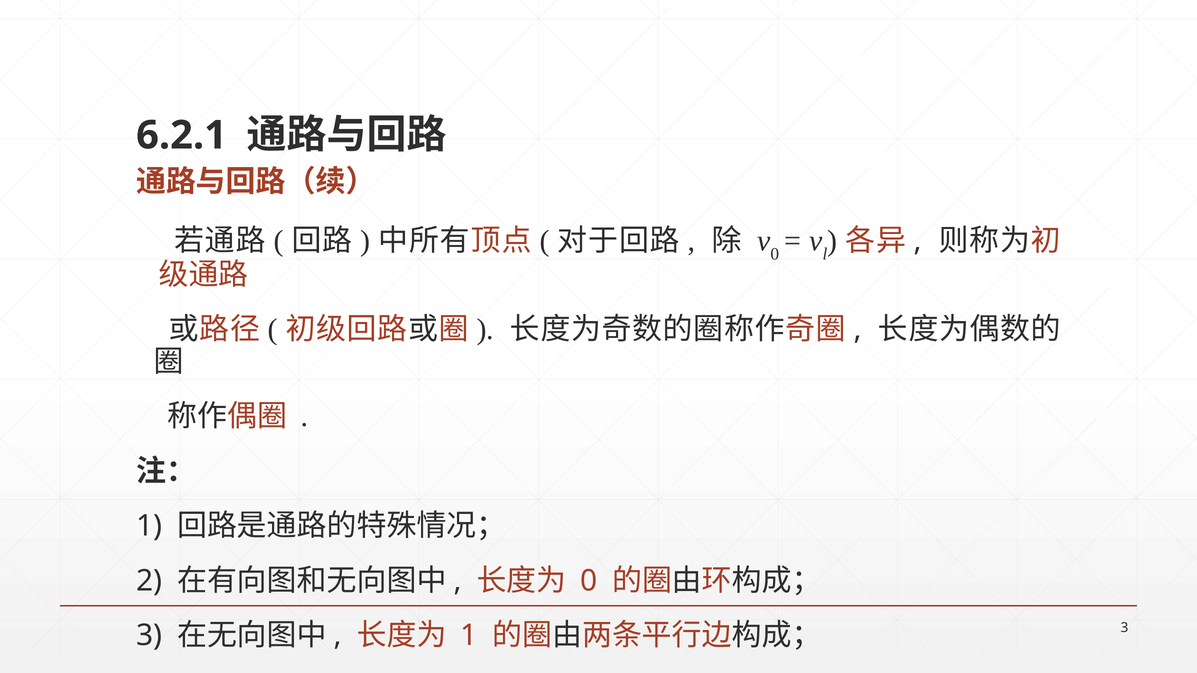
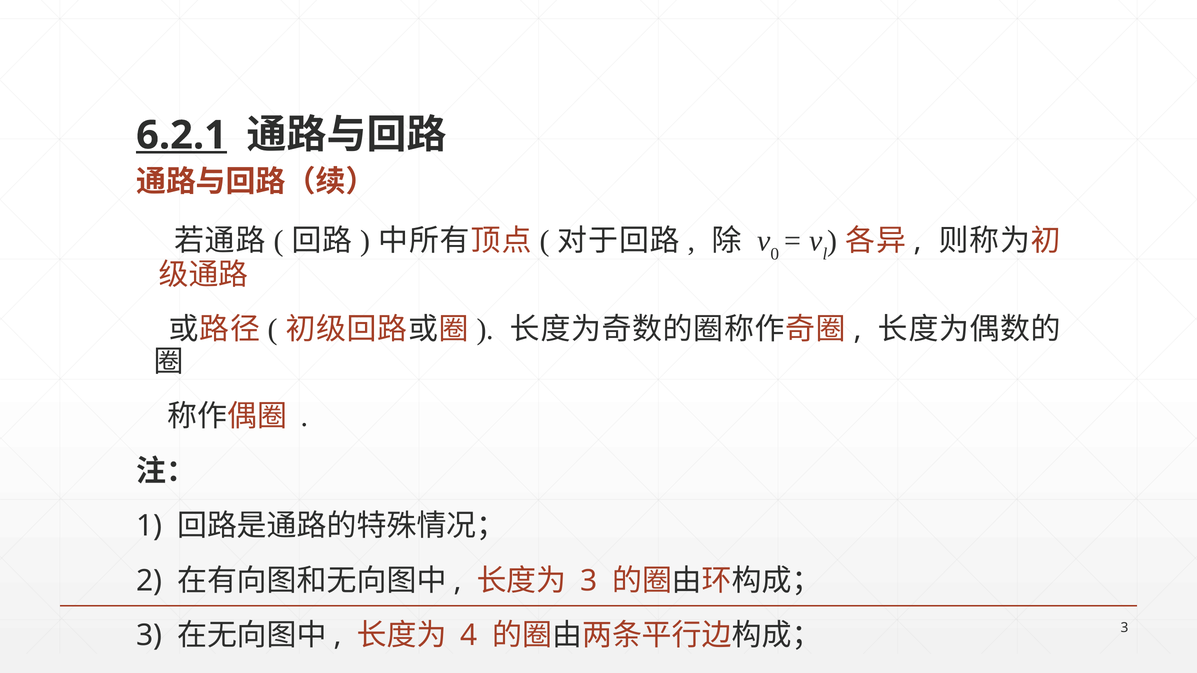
6.2.1 underline: none -> present (182, 135)
0: 0 -> 3 (589, 581)
1: 1 -> 4 (469, 636)
